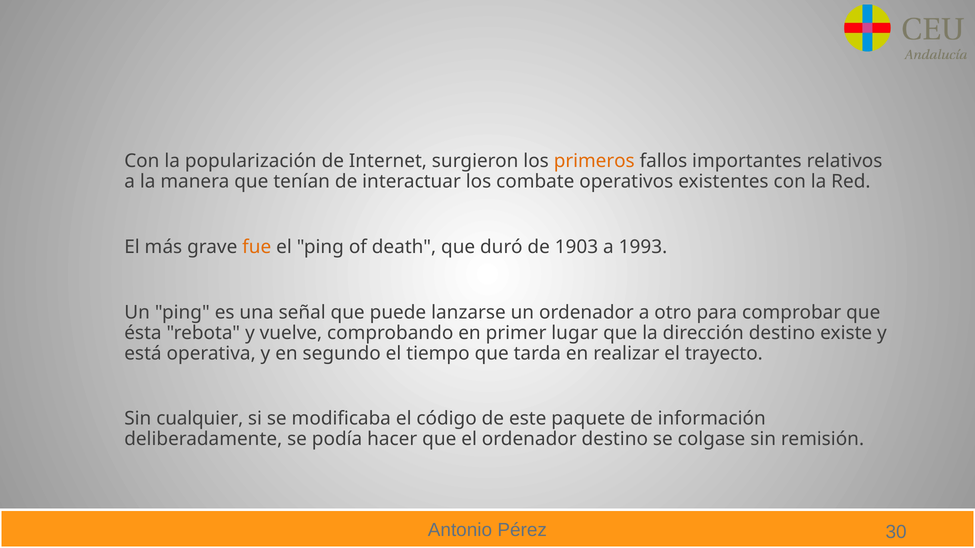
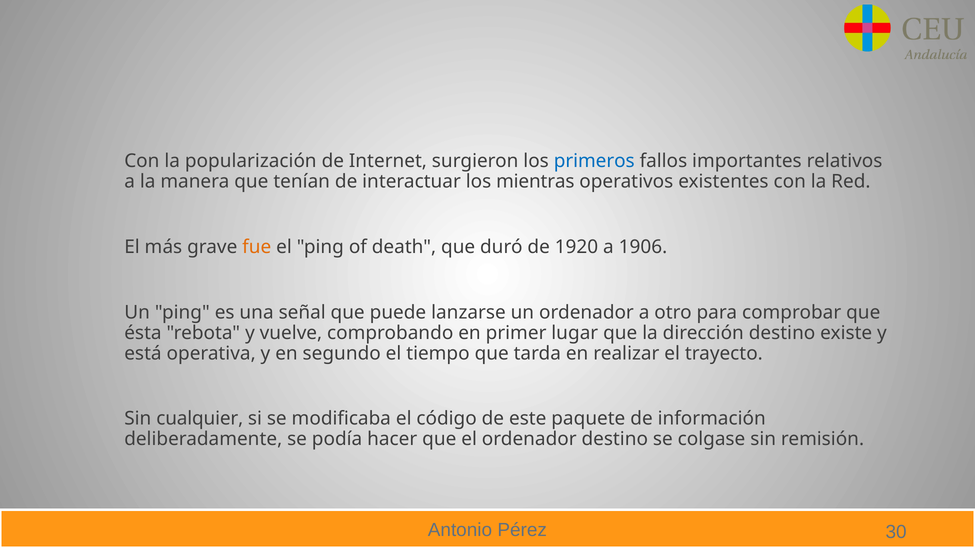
primeros colour: orange -> blue (594, 161)
combate: combate -> mientras (535, 182)
1903: 1903 -> 1920 (576, 247)
1993: 1993 -> 1906 (643, 247)
